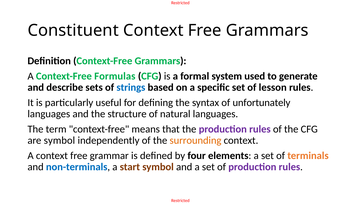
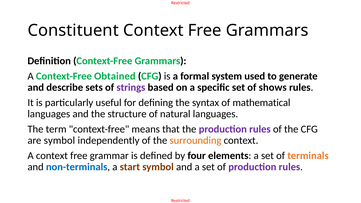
Formulas: Formulas -> Obtained (115, 76)
strings colour: blue -> purple (131, 88)
lesson: lesson -> shows (273, 88)
unfortunately: unfortunately -> mathematical (261, 103)
